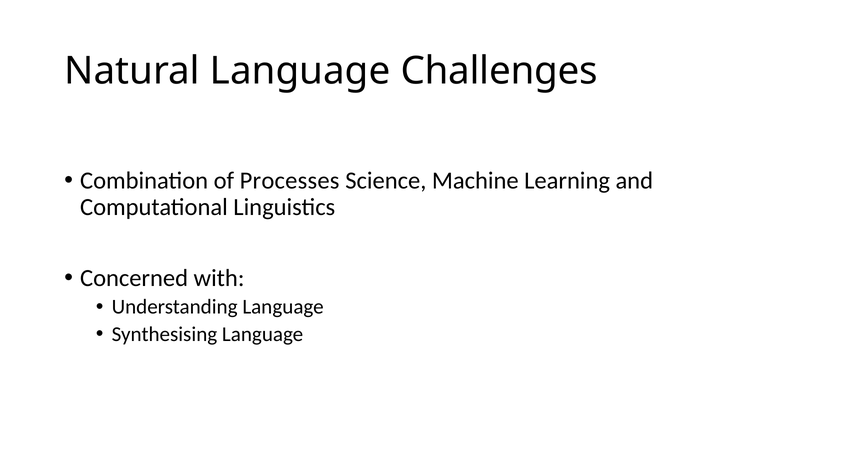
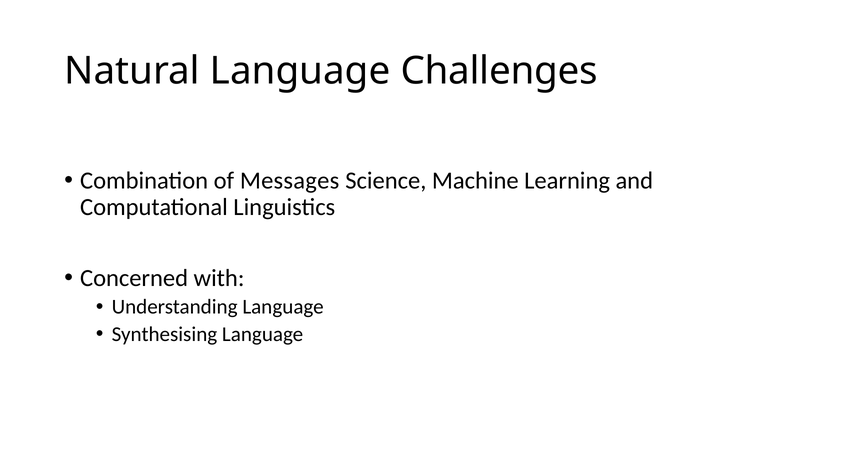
Processes: Processes -> Messages (290, 181)
